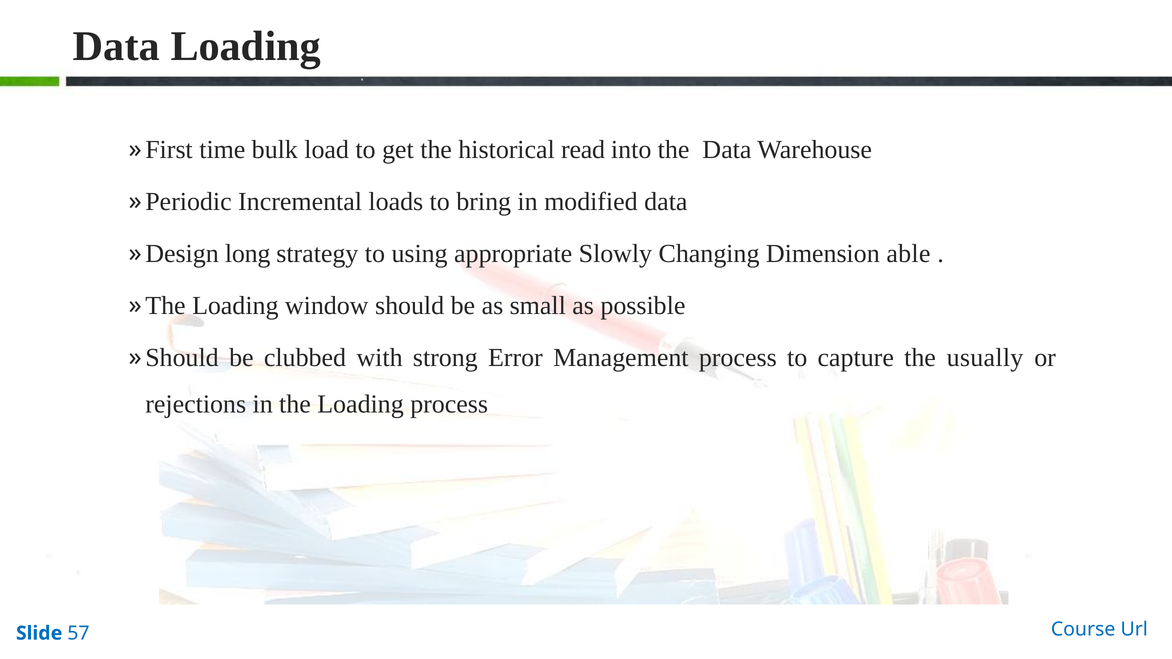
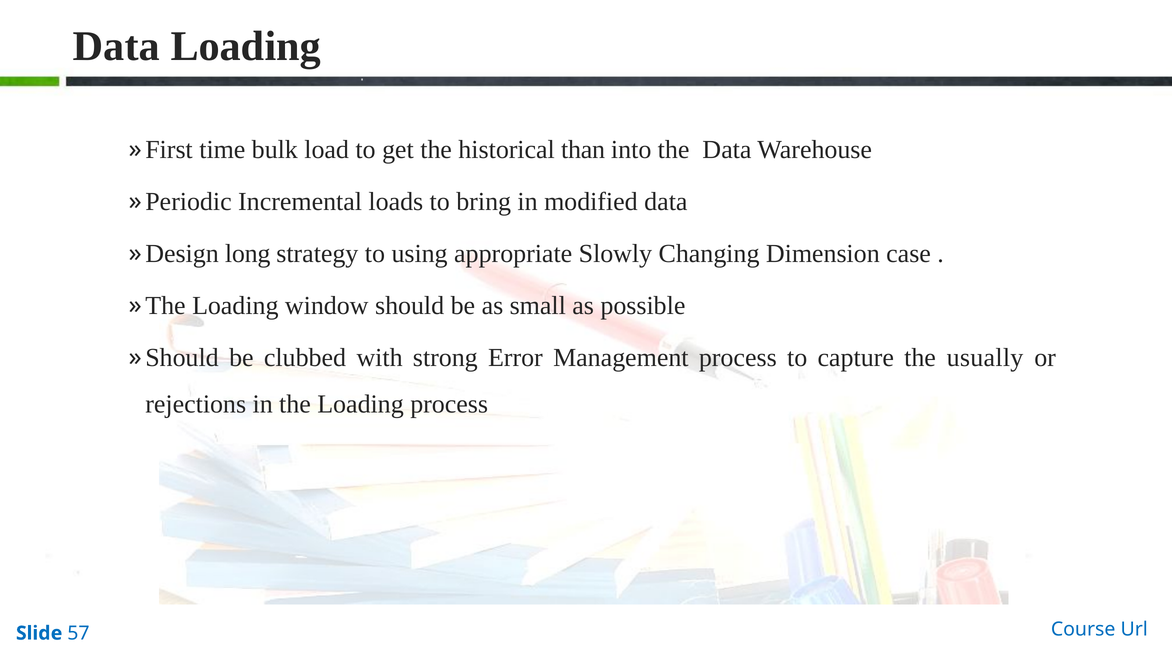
read: read -> than (583, 149)
able: able -> case (909, 254)
